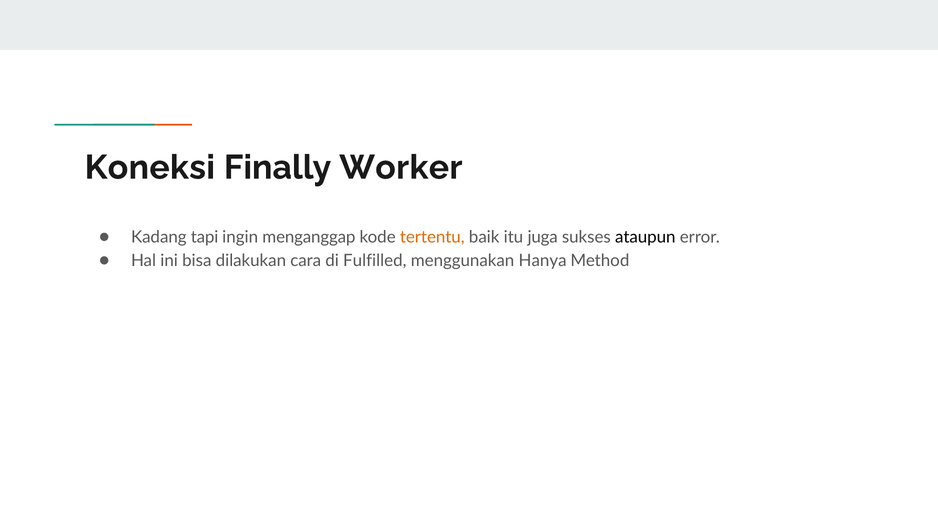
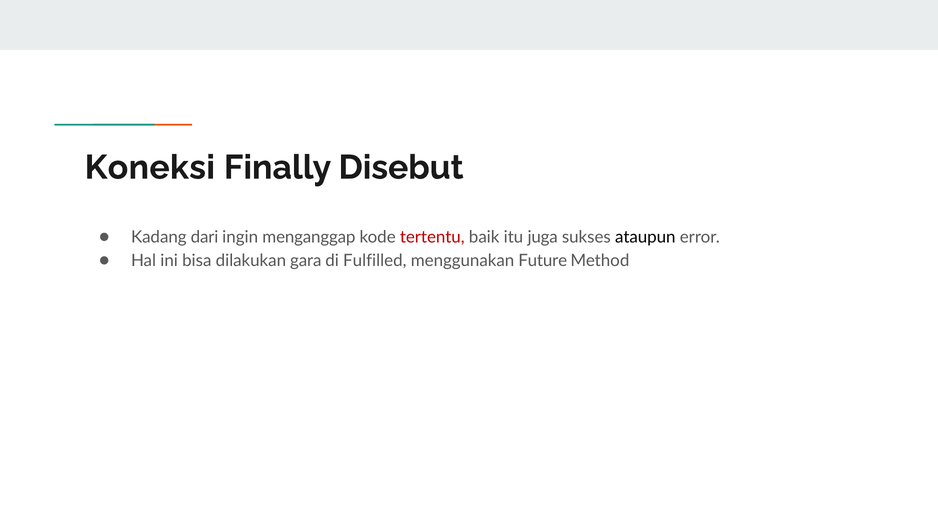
Worker: Worker -> Disebut (401, 167)
tapi: tapi -> dari (205, 237)
tertentu colour: orange -> red (432, 237)
cara: cara -> gara (306, 260)
Hanya: Hanya -> Future (543, 260)
